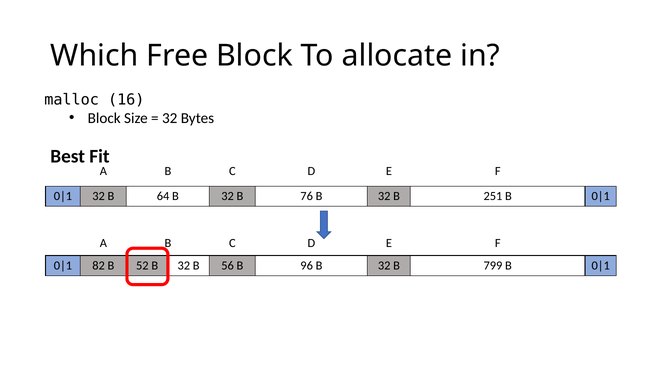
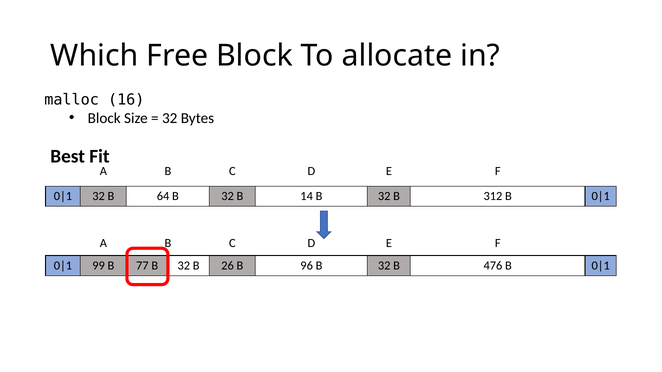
76: 76 -> 14 (307, 196)
251: 251 -> 312 (493, 196)
82: 82 -> 99 (99, 266)
52: 52 -> 77 (142, 266)
56: 56 -> 26 (228, 266)
799: 799 -> 476 (493, 266)
